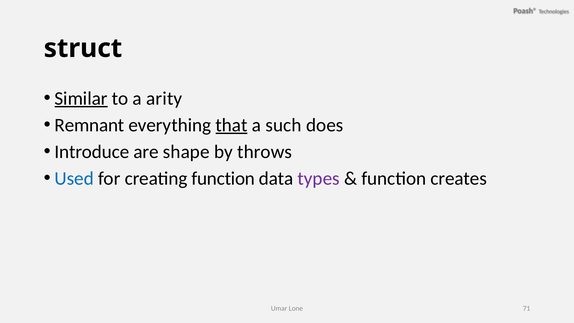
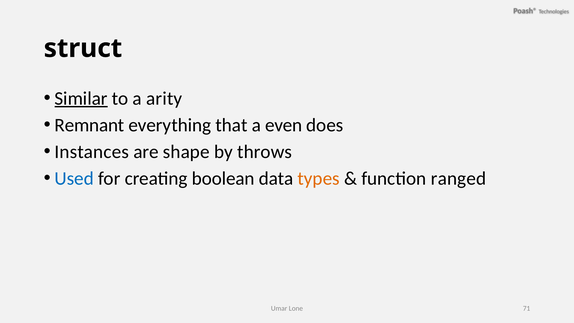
that underline: present -> none (232, 125)
such: such -> even (284, 125)
Introduce: Introduce -> Instances (92, 152)
creating function: function -> boolean (223, 178)
types colour: purple -> orange (319, 178)
creates: creates -> ranged (459, 178)
